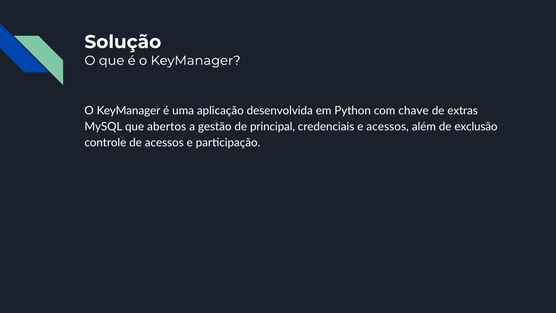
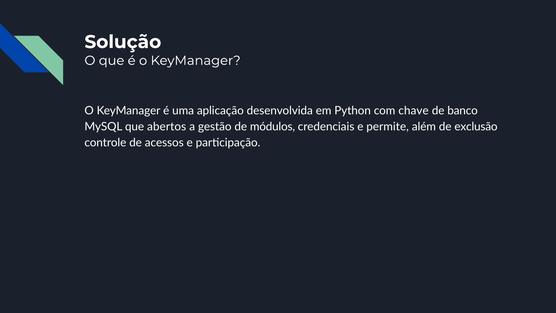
extras: extras -> banco (463, 111)
principal: principal -> módulos (273, 127)
e acessos: acessos -> permite (388, 127)
